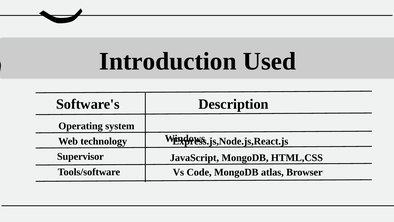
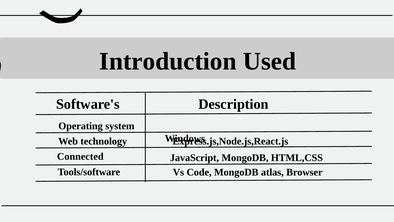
Supervisor: Supervisor -> Connected (80, 156)
